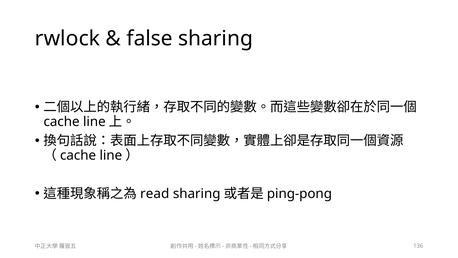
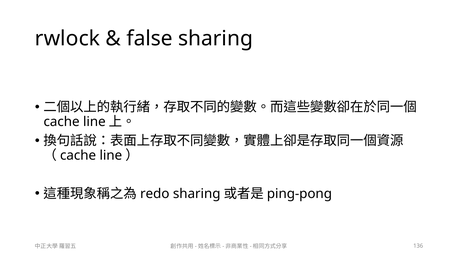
read: read -> redo (155, 193)
